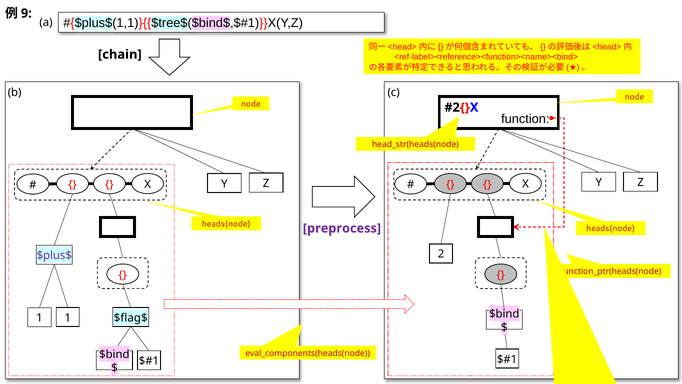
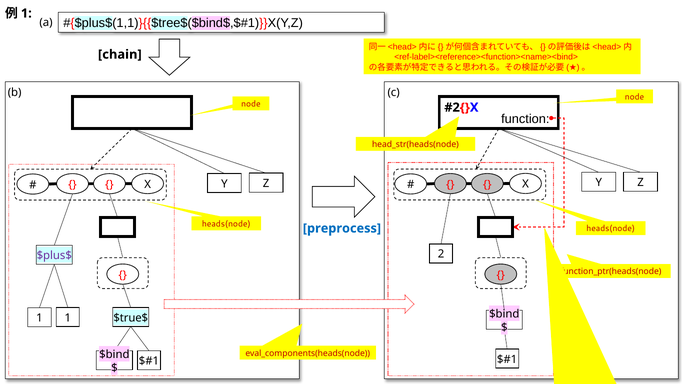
9: 9 -> 1 (26, 13)
preprocess colour: purple -> blue (342, 228)
$flag$: $flag$ -> $true$ (131, 318)
